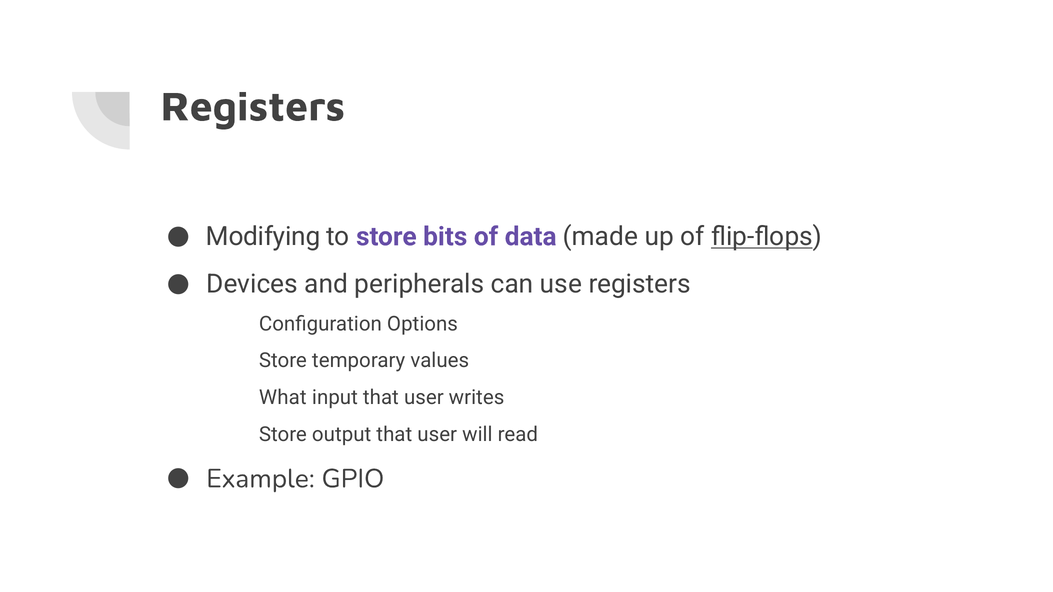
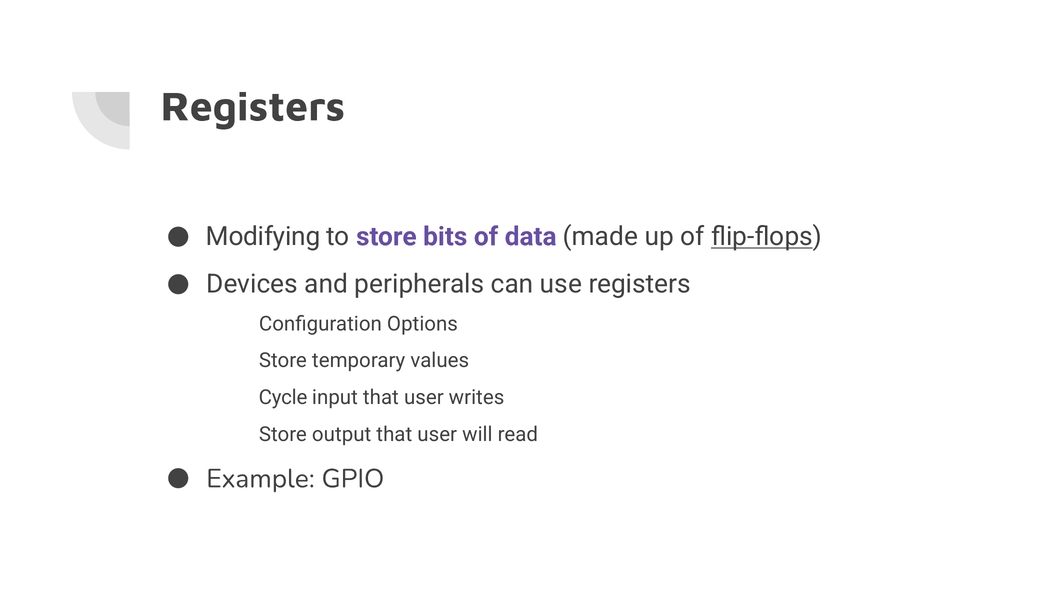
What: What -> Cycle (283, 398)
